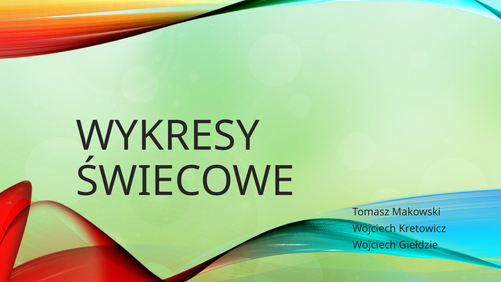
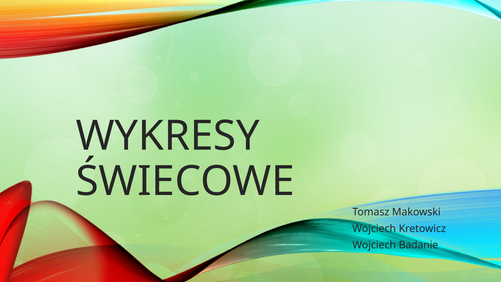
Giełdzie: Giełdzie -> Badanie (418, 245)
